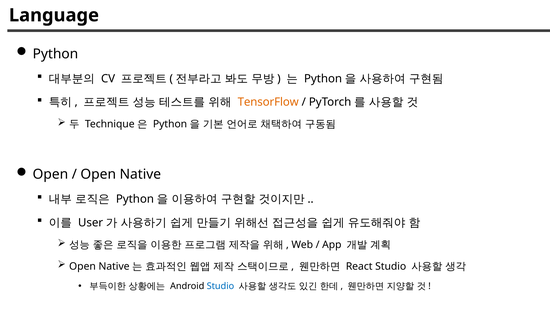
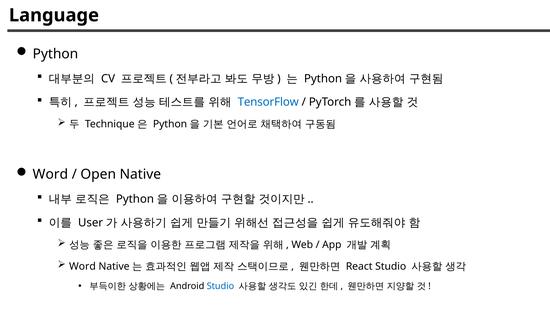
TensorFlow colour: orange -> blue (268, 102)
Open: Open -> Word (50, 174)
Open: Open -> Word (82, 266)
